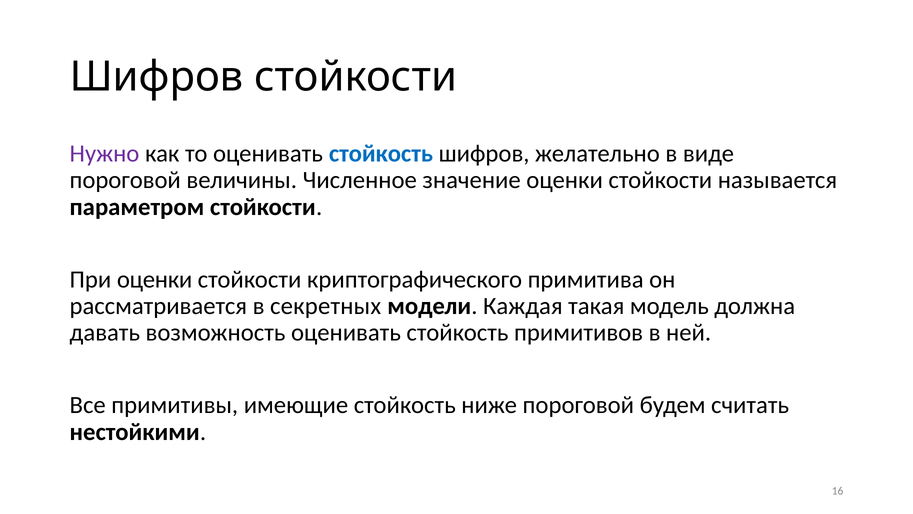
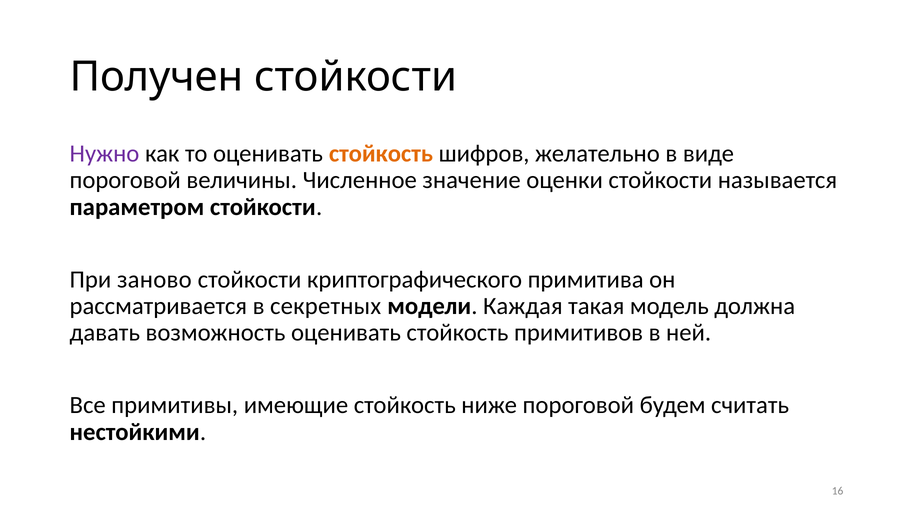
Шифров: Шифров -> Получен (157, 77)
стойкость colour: blue -> orange (381, 153)
При оценки: оценки -> заново (154, 279)
